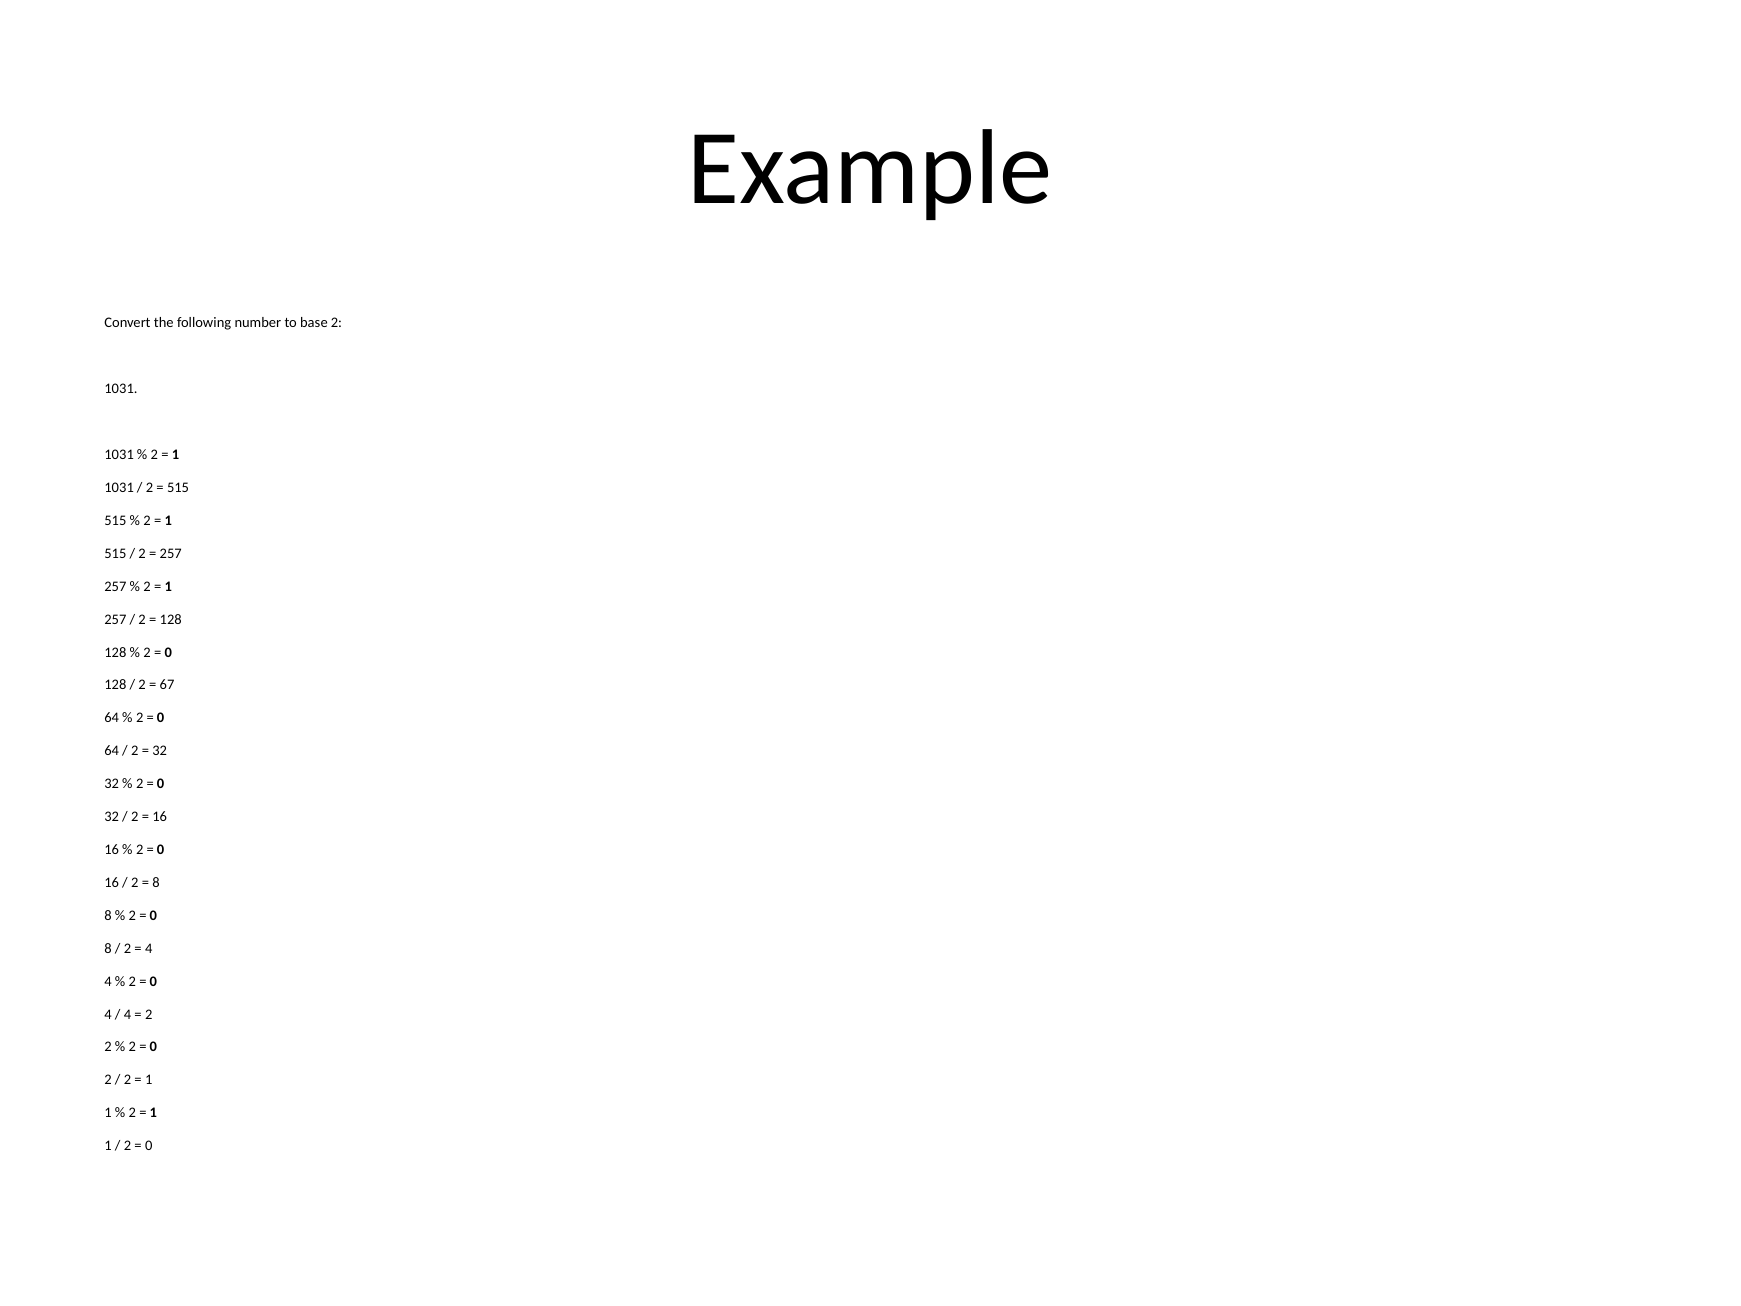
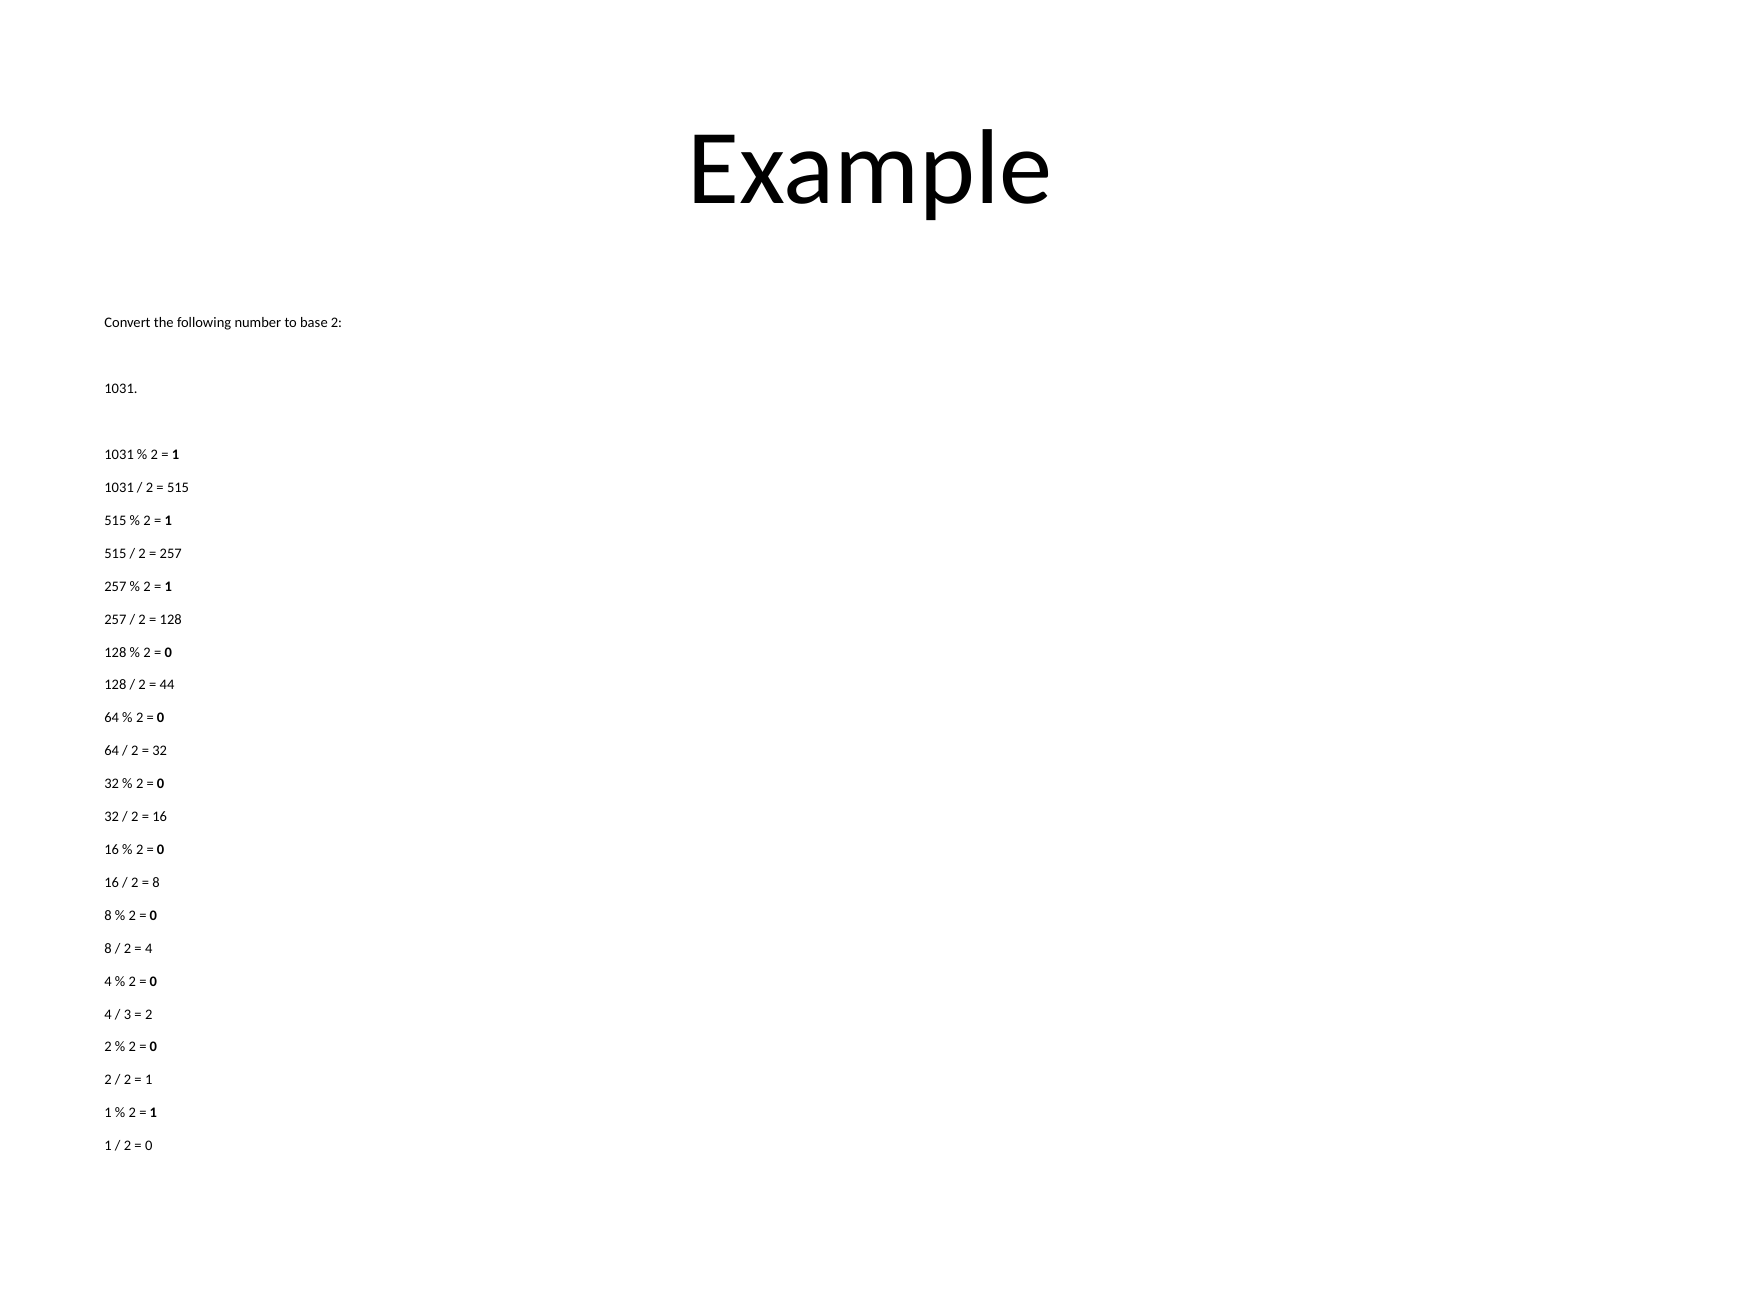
67: 67 -> 44 (167, 685)
4: 4 -> 3 (128, 1014)
